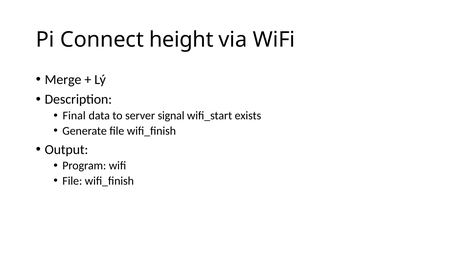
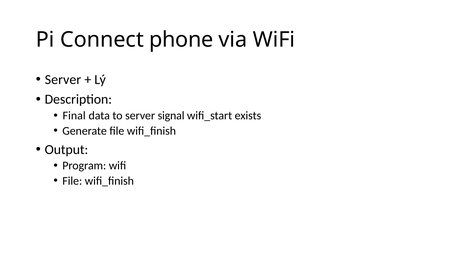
height: height -> phone (181, 40)
Merge: Merge -> Server (63, 80)
